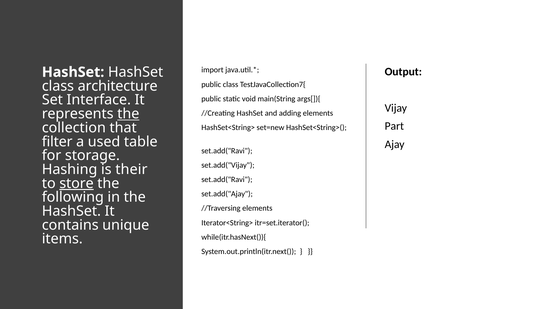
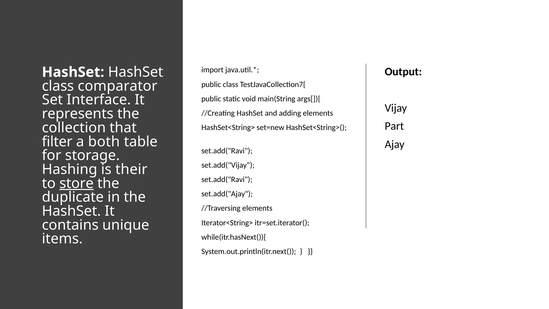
architecture: architecture -> comparator (118, 86)
the underline: present -> none (128, 114)
used: used -> both (104, 142)
following: following -> duplicate (73, 197)
